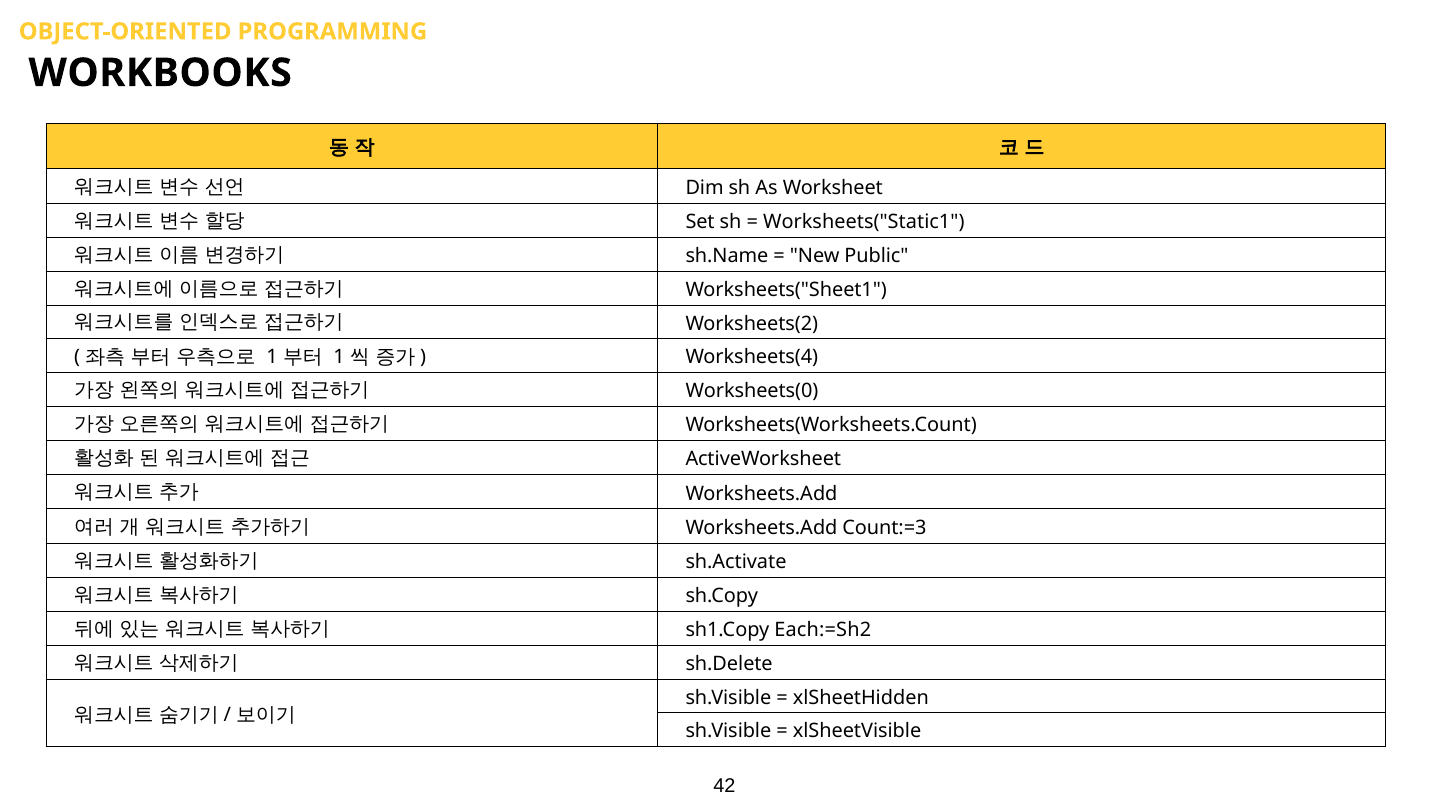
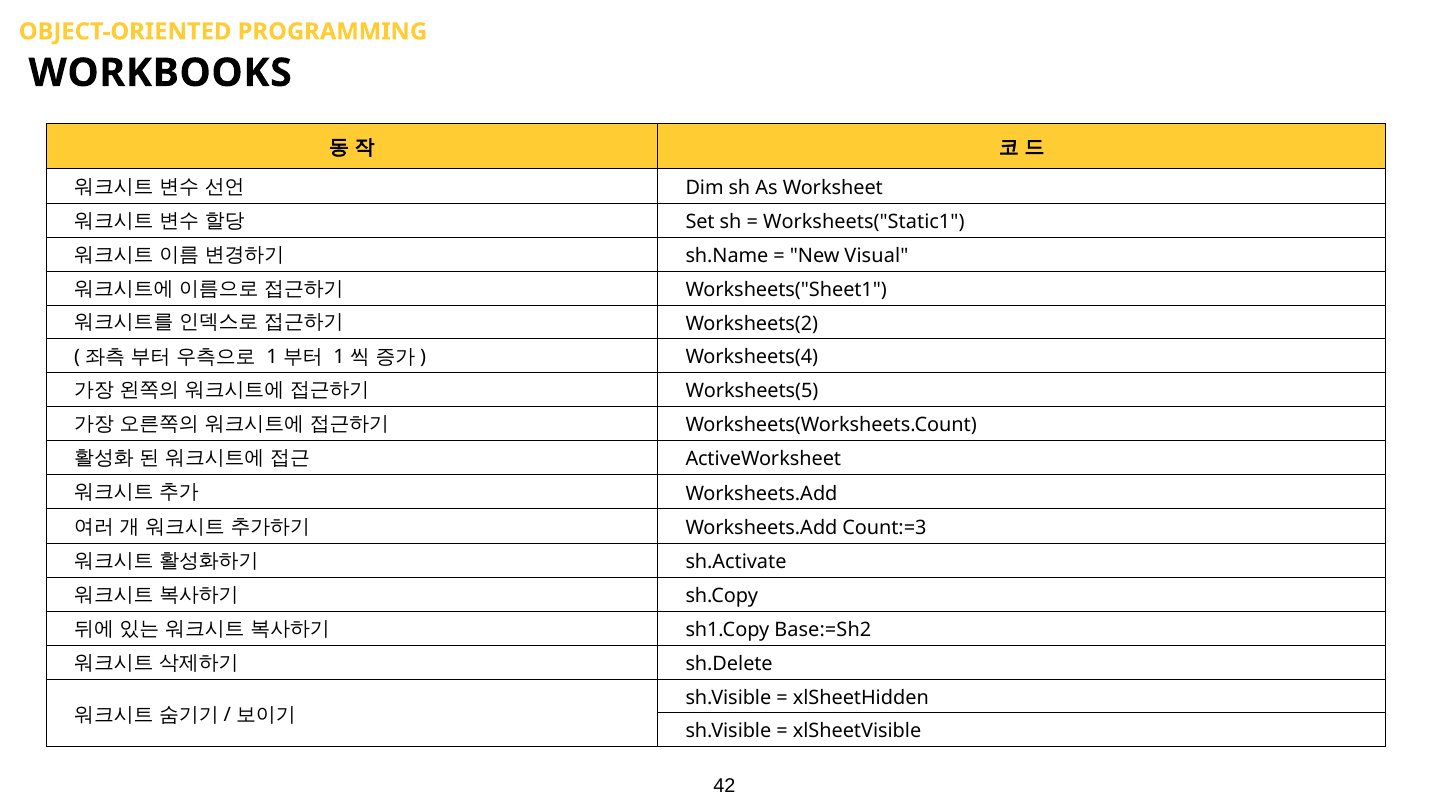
Public: Public -> Visual (876, 256)
Worksheets(0: Worksheets(0 -> Worksheets(5 (752, 391)
Each:=Sh2: Each:=Sh2 -> Base:=Sh2 (823, 631)
